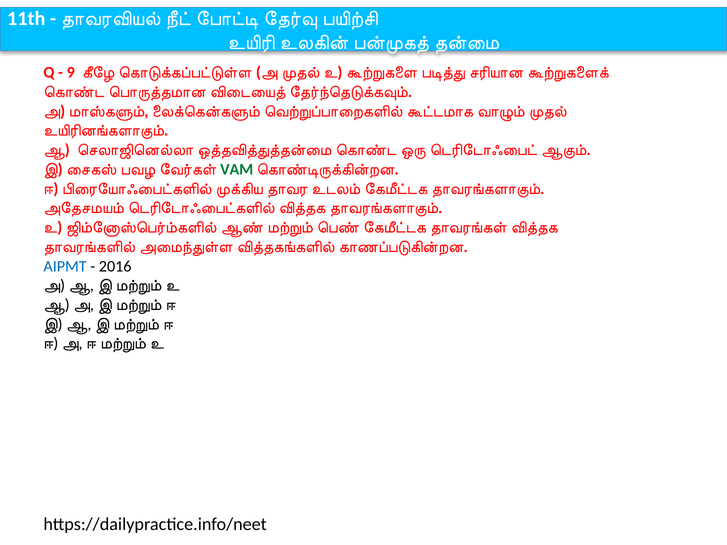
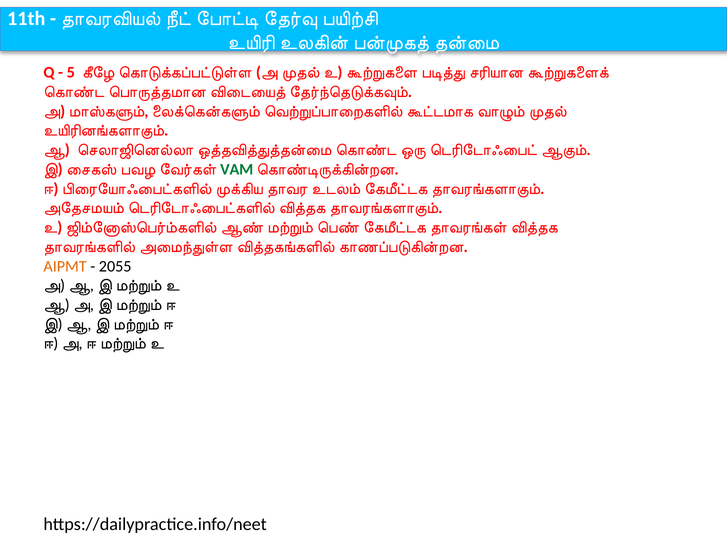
9: 9 -> 5 (71, 73)
AIPMT colour: blue -> orange (65, 266)
2016: 2016 -> 2055 (115, 266)
